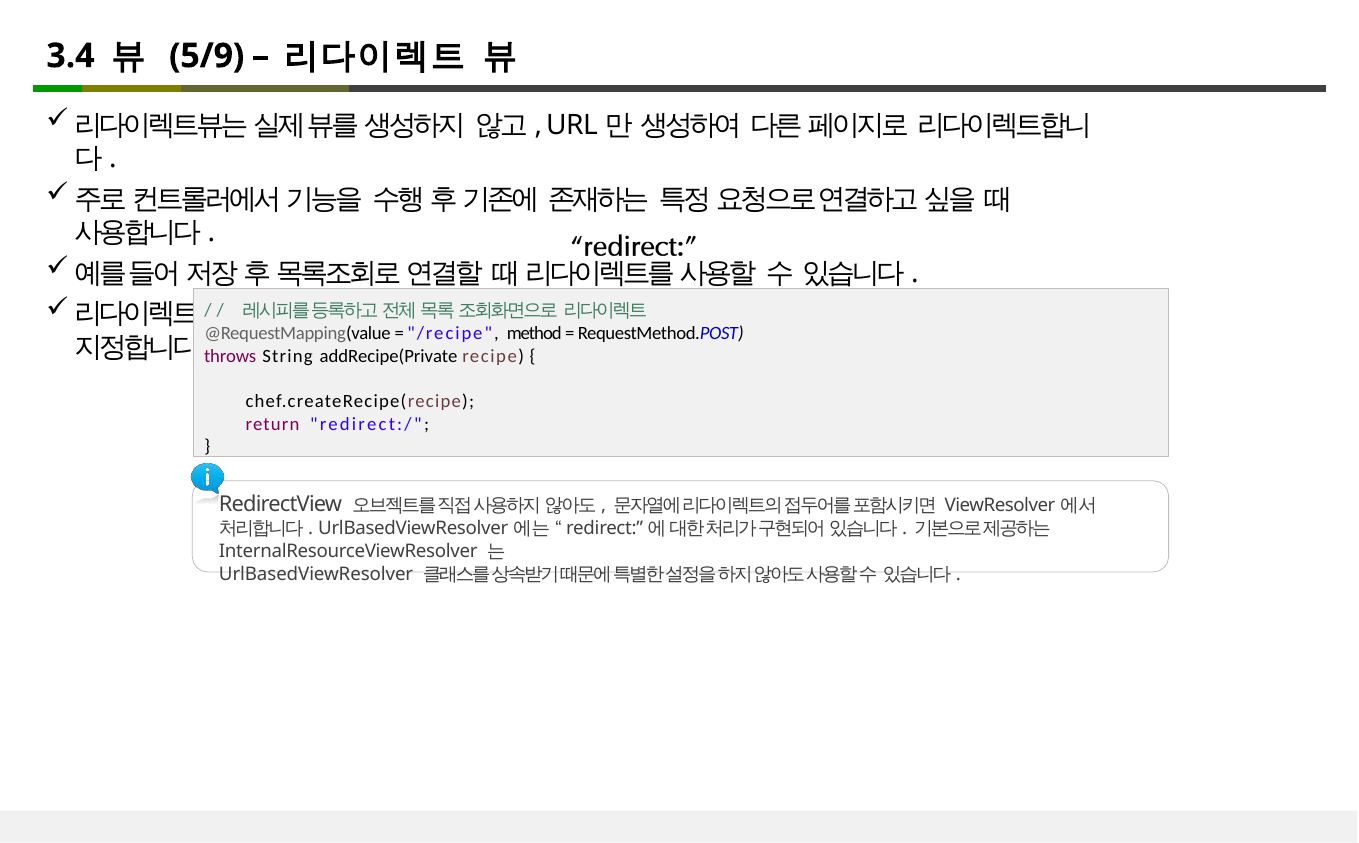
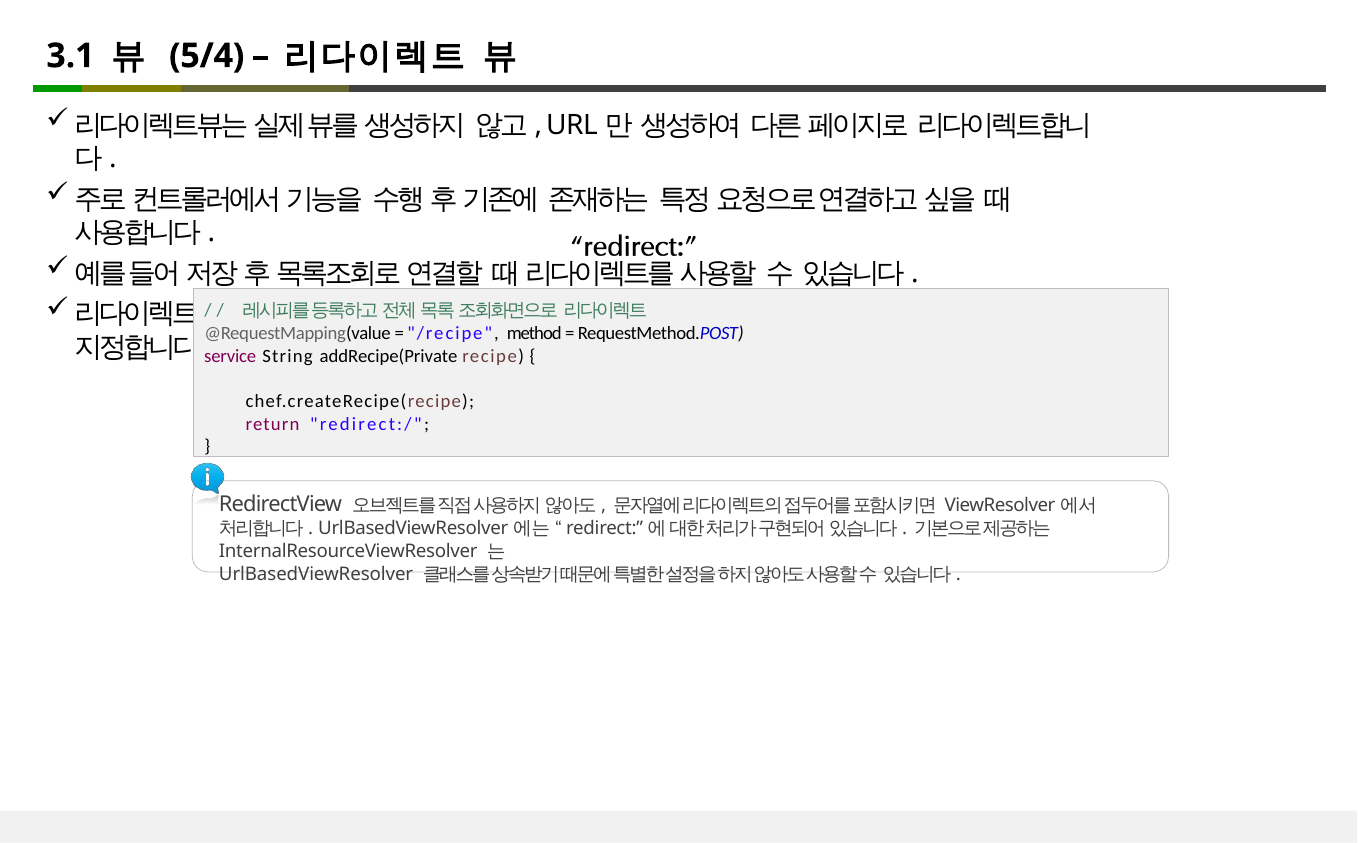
3.4: 3.4 -> 3.1 (70, 56)
5/9: 5/9 -> 5/4 (207, 56)
throws: throws -> service (230, 356)
